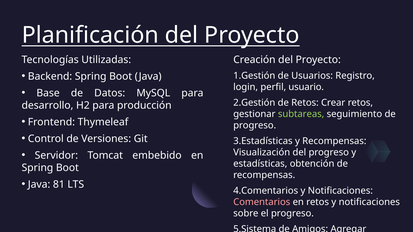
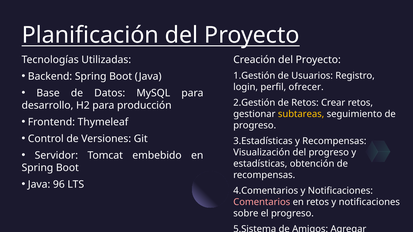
usuario: usuario -> ofrecer (306, 87)
subtareas colour: light green -> yellow (301, 114)
81: 81 -> 96 (59, 185)
